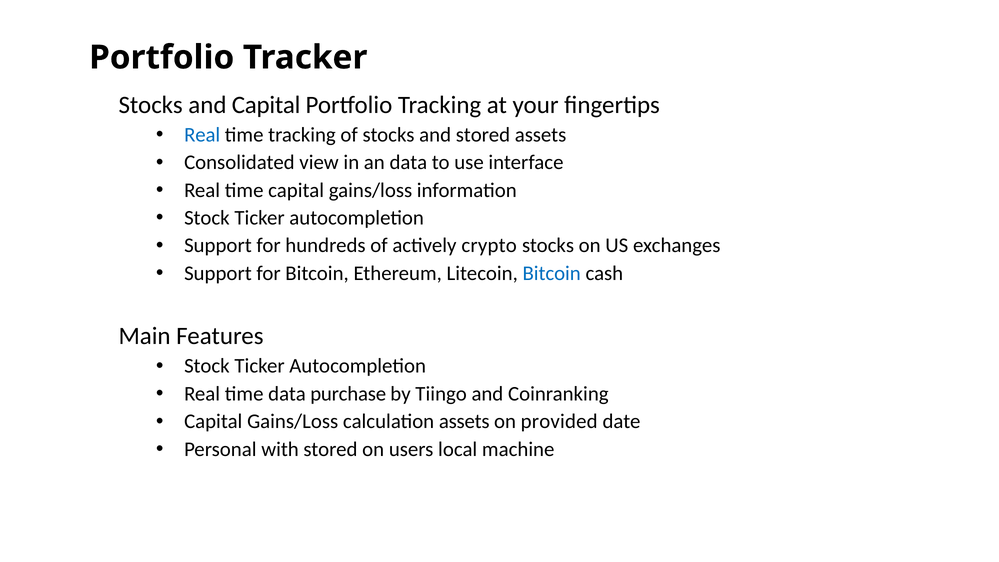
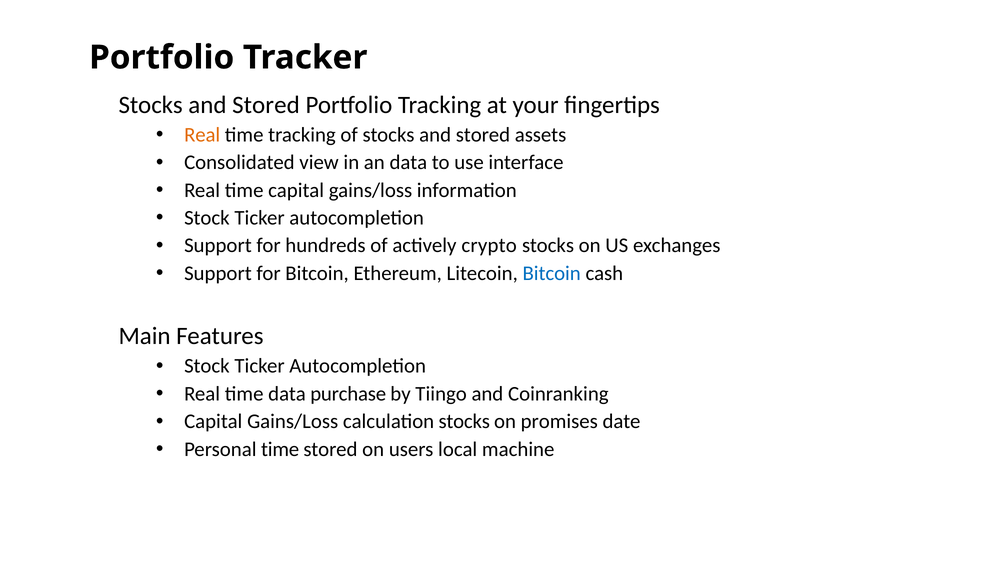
Capital: Capital -> Stored (266, 105)
Real colour: blue -> orange (202, 135)
calculation assets: assets -> stocks (464, 421)
provided: provided -> promises (559, 421)
Personal with: with -> time (280, 449)
